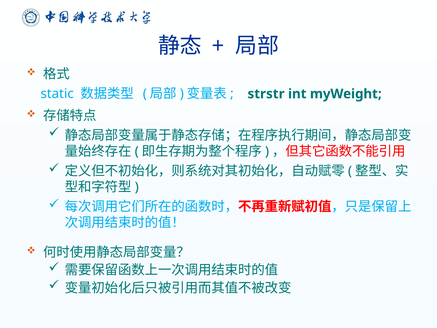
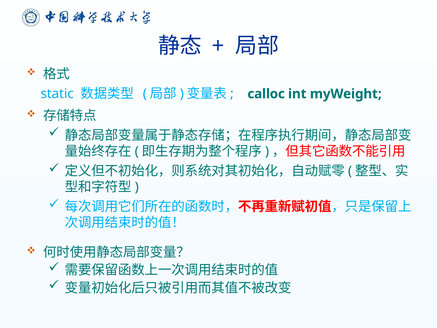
strstr: strstr -> calloc (266, 94)
